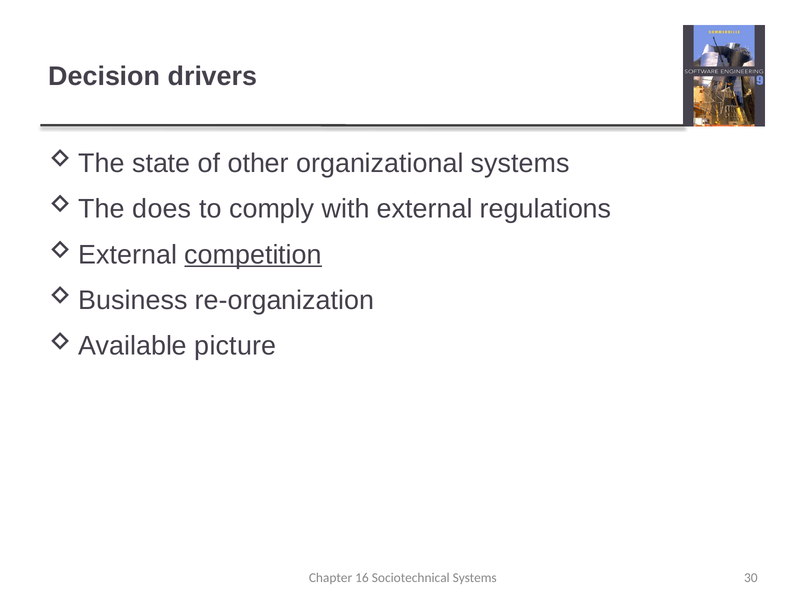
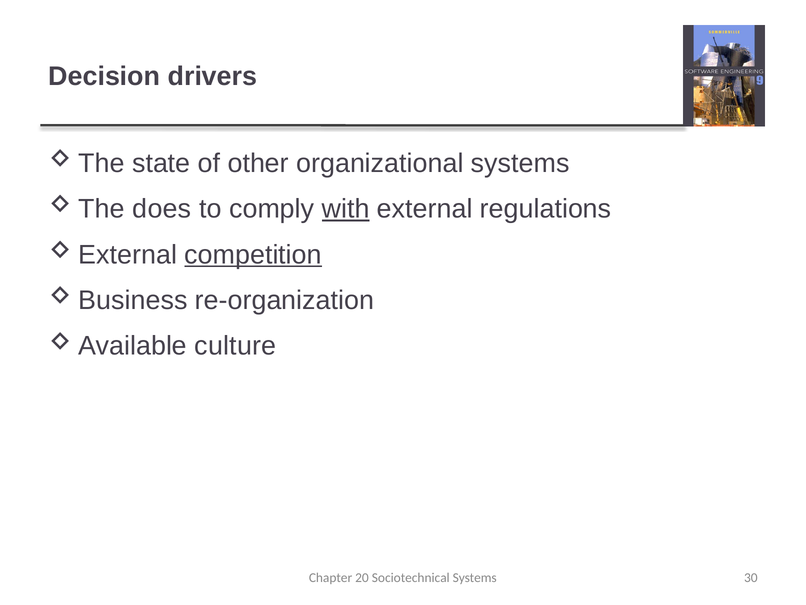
with underline: none -> present (346, 209)
picture: picture -> culture (235, 346)
16: 16 -> 20 (362, 577)
